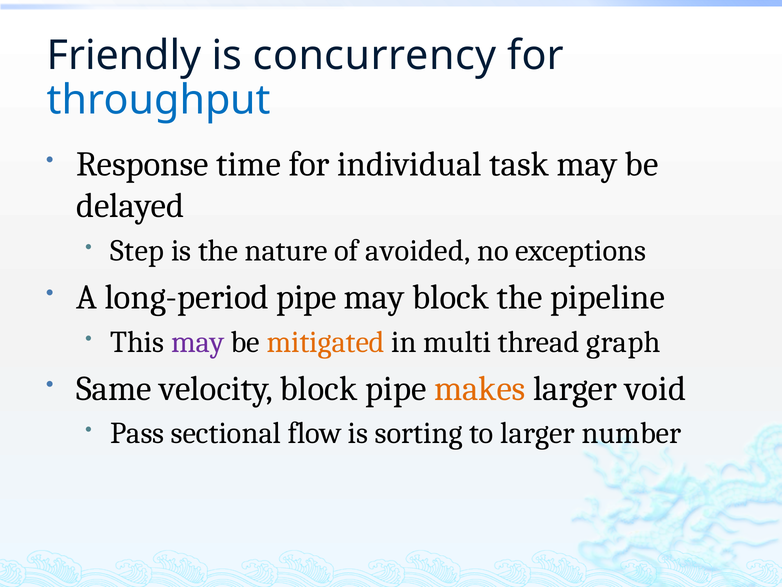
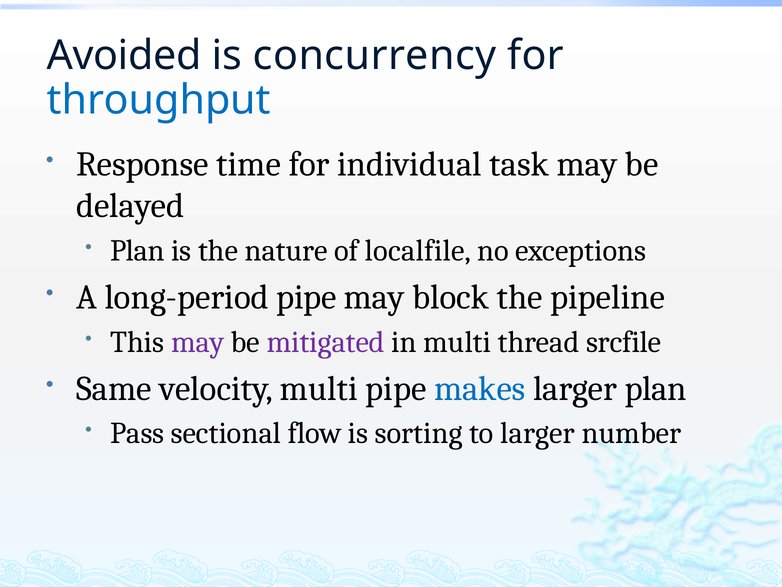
Friendly: Friendly -> Avoided (124, 55)
Step: Step -> Plan (137, 251)
avoided: avoided -> localfile (418, 251)
mitigated colour: orange -> purple (326, 342)
graph: graph -> srcfile (624, 342)
velocity block: block -> multi (319, 388)
makes colour: orange -> blue (480, 388)
larger void: void -> plan (656, 388)
